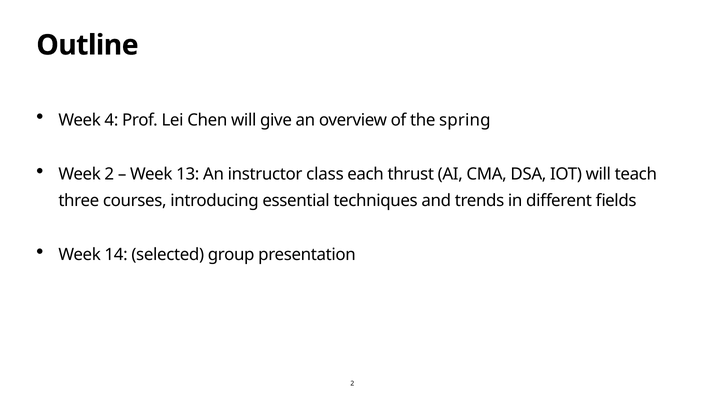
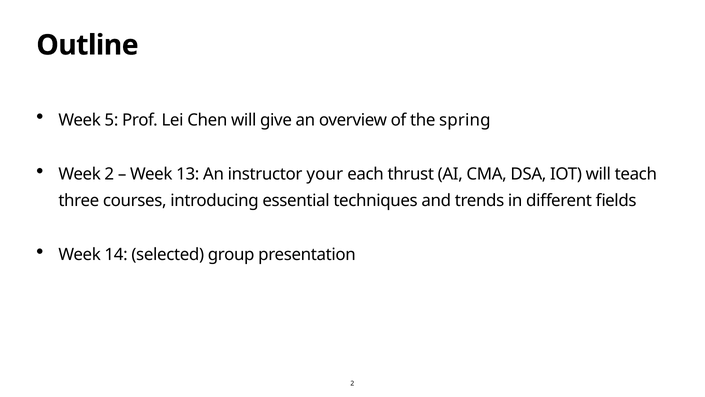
4: 4 -> 5 (111, 120)
class: class -> your (325, 174)
